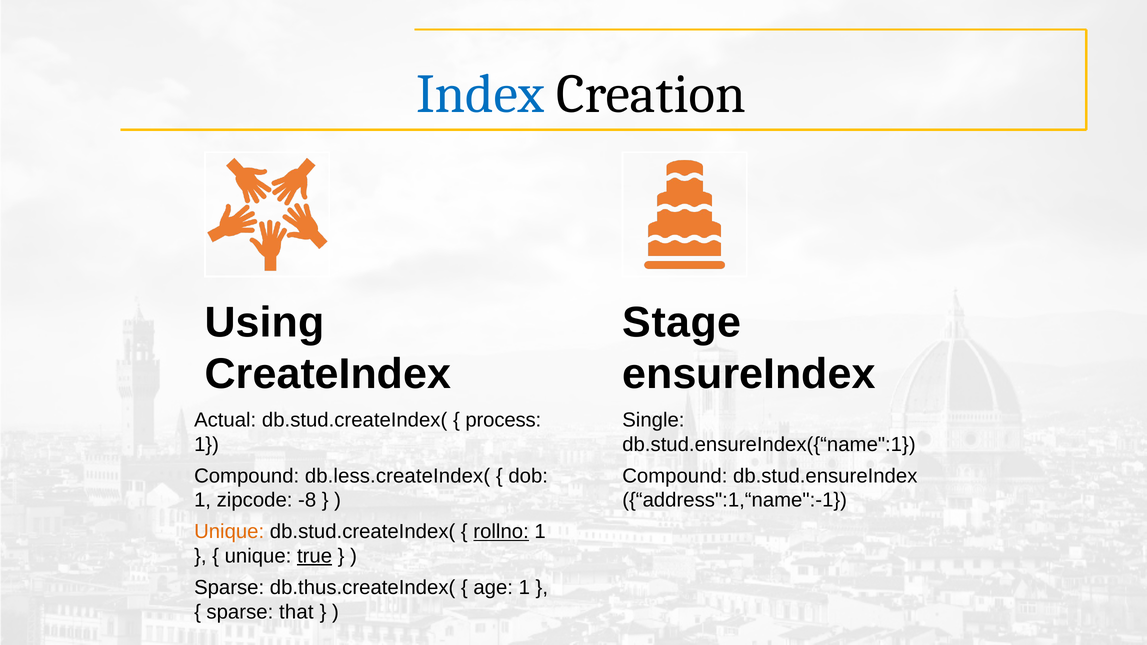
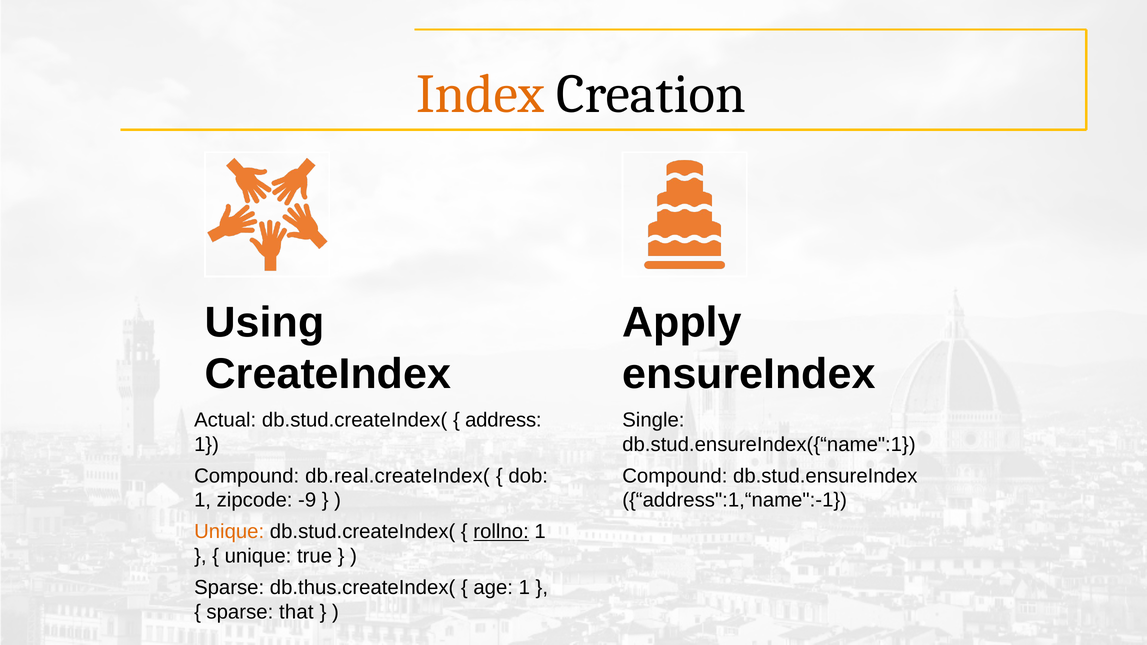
Index colour: blue -> orange (480, 94)
Stage: Stage -> Apply (682, 323)
process: process -> address (503, 420)
db.less.createIndex(: db.less.createIndex( -> db.real.createIndex( (397, 476)
-8: -8 -> -9 (307, 500)
true underline: present -> none (315, 556)
